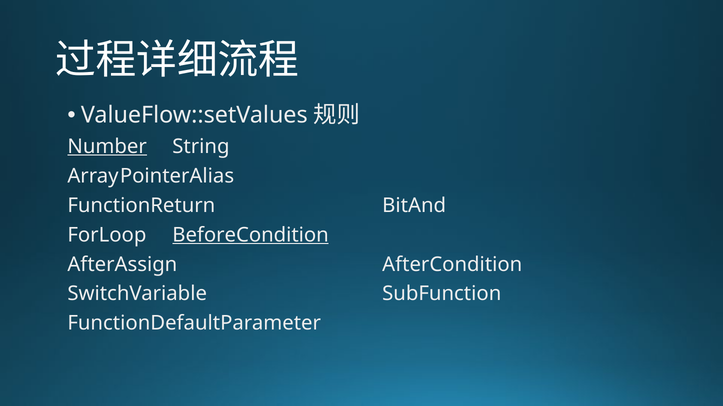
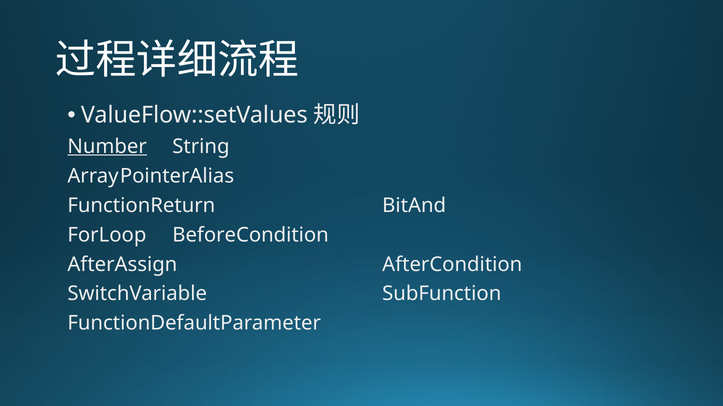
BeforeCondition underline: present -> none (251, 235)
